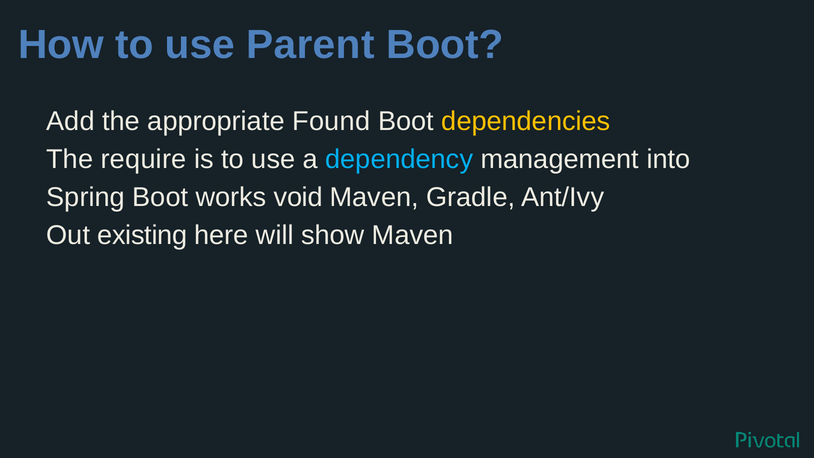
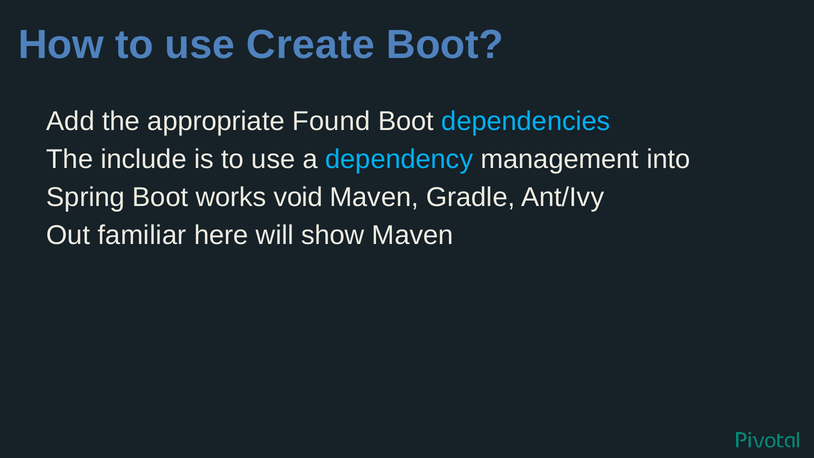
Parent: Parent -> Create (310, 45)
dependencies colour: yellow -> light blue (526, 121)
require: require -> include (144, 159)
existing: existing -> familiar (142, 235)
